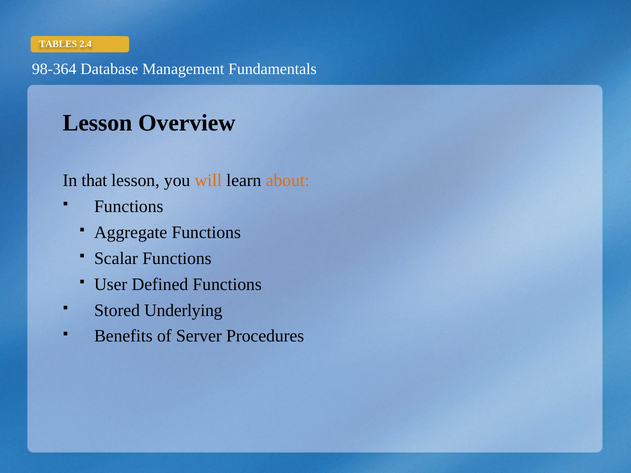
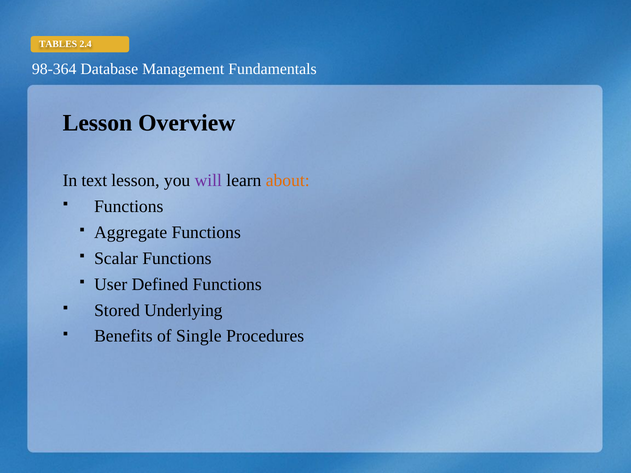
that: that -> text (94, 181)
will colour: orange -> purple (208, 181)
Server: Server -> Single (199, 336)
